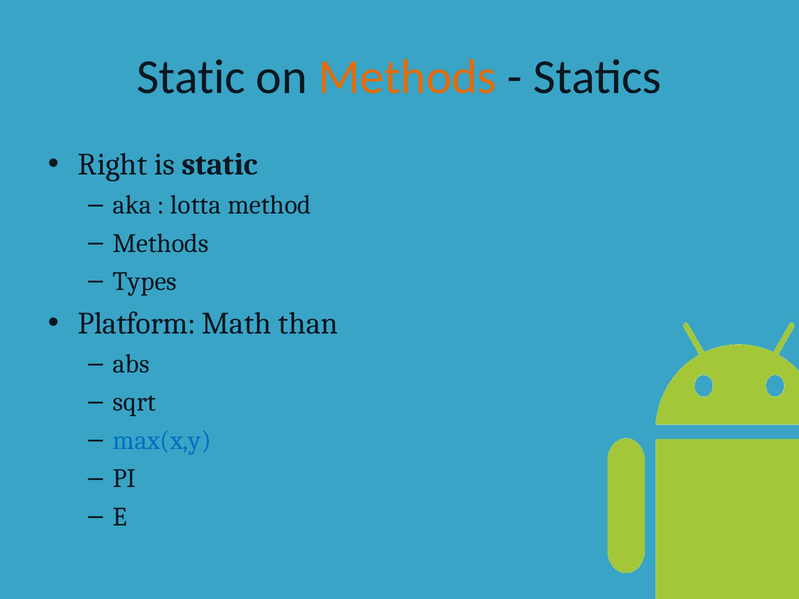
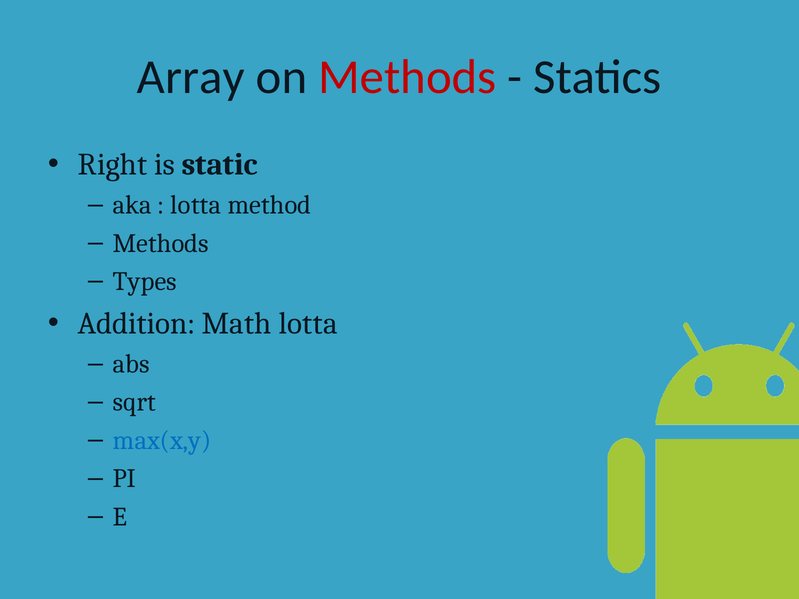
Static: Static -> Array (191, 77)
Methods colour: orange -> red (407, 77)
Platform: Platform -> Addition (137, 324)
Math than: than -> lotta (308, 324)
